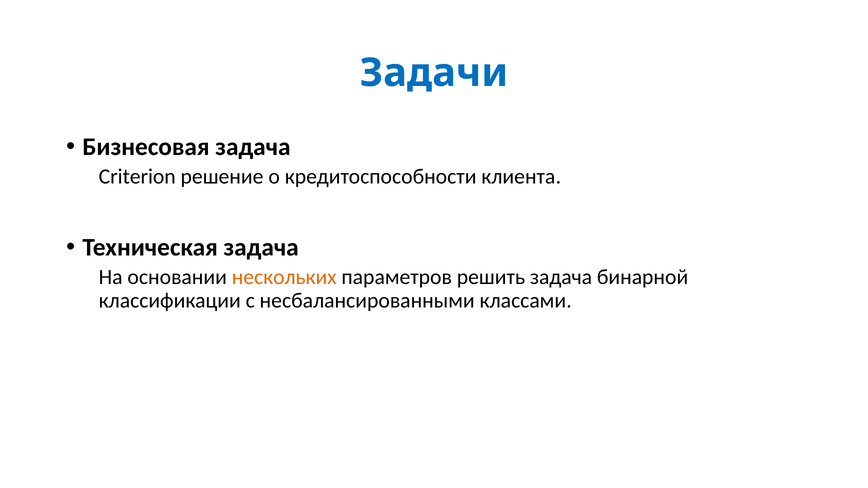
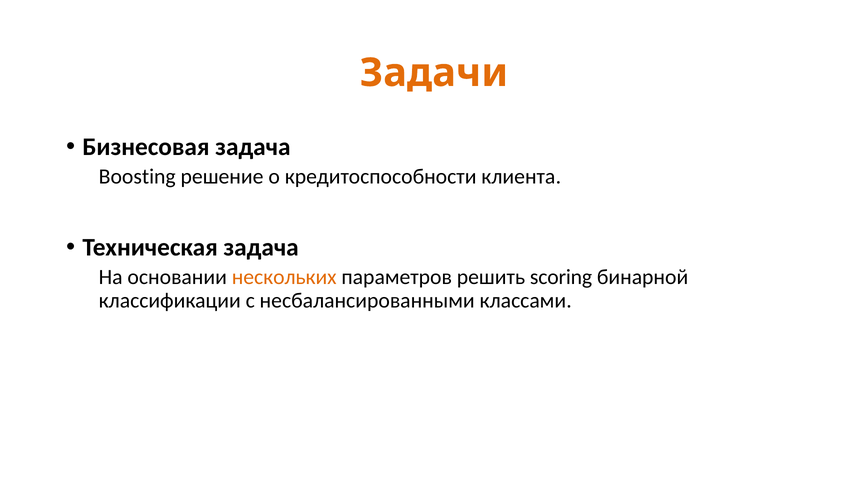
Задачи colour: blue -> orange (434, 73)
Criterion: Criterion -> Boosting (137, 177)
решить задача: задача -> scoring (561, 277)
